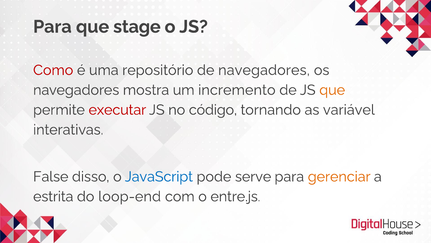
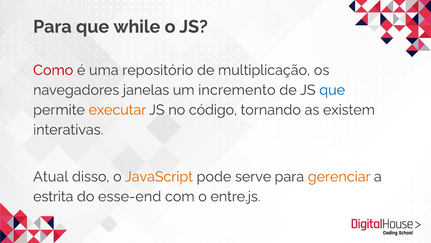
stage: stage -> while (137, 27)
de navegadores: navegadores -> multiplicação (264, 70)
mostra: mostra -> janelas (146, 90)
que colour: orange -> blue (332, 90)
executar colour: red -> orange (117, 110)
variável: variável -> existem (349, 110)
False: False -> Atual (51, 176)
JavaScript colour: blue -> orange (159, 176)
loop-end: loop-end -> esse-end (130, 196)
